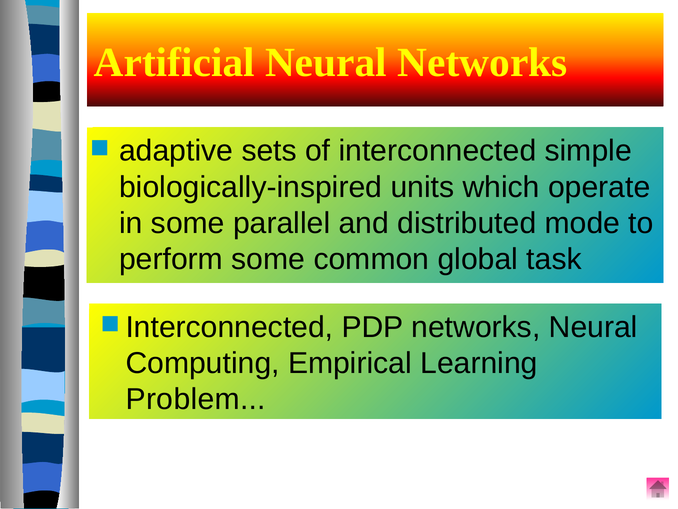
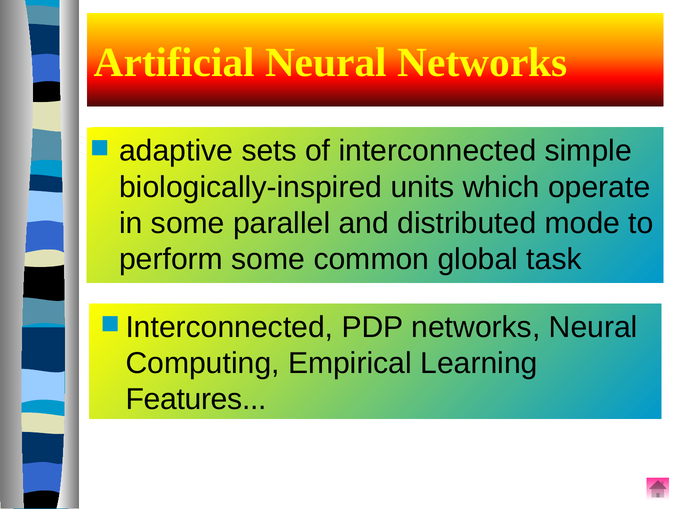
Problem: Problem -> Features (196, 399)
